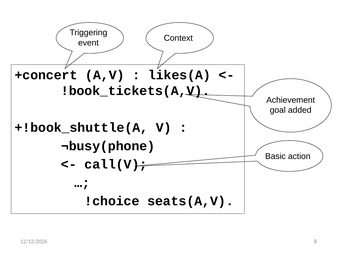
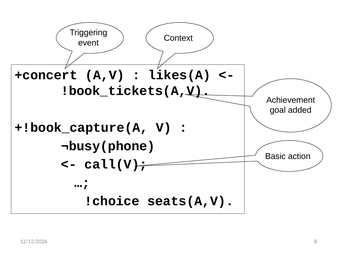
+!book_shuttle(A: +!book_shuttle(A -> +!book_capture(A (81, 128)
